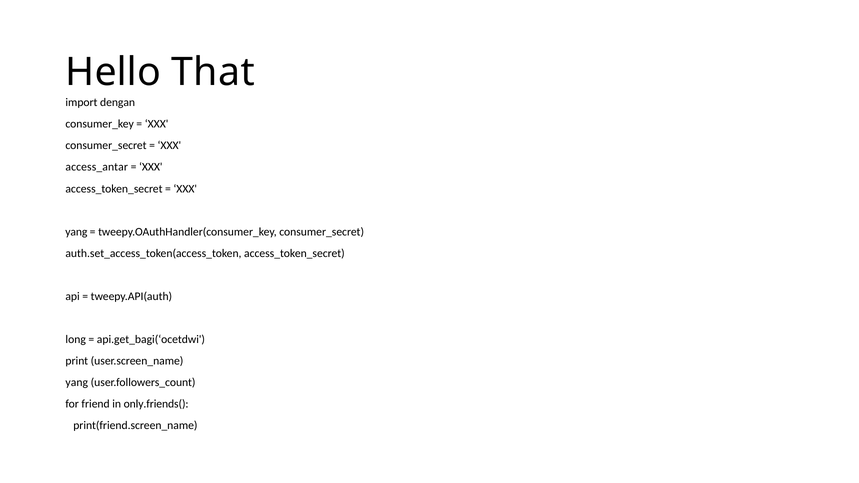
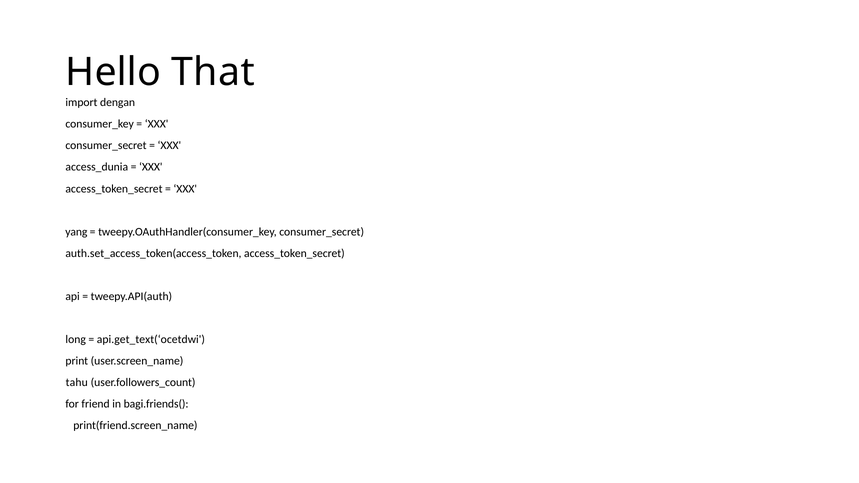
access_antar: access_antar -> access_dunia (97, 167)
api.get_bagi(‘ocetdwi: api.get_bagi(‘ocetdwi -> api.get_text(‘ocetdwi (151, 339)
yang: yang -> tahu (77, 382)
only.friends(: only.friends( -> bagi.friends( (156, 404)
